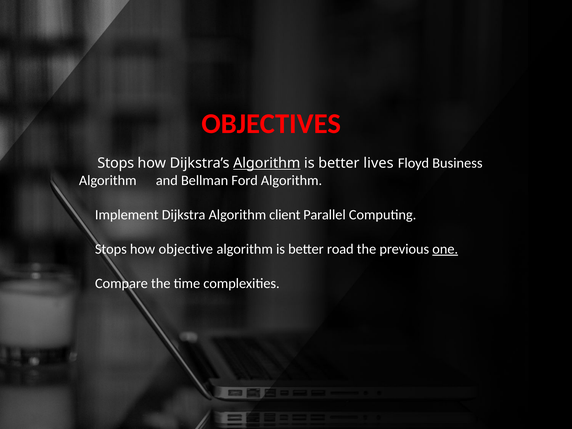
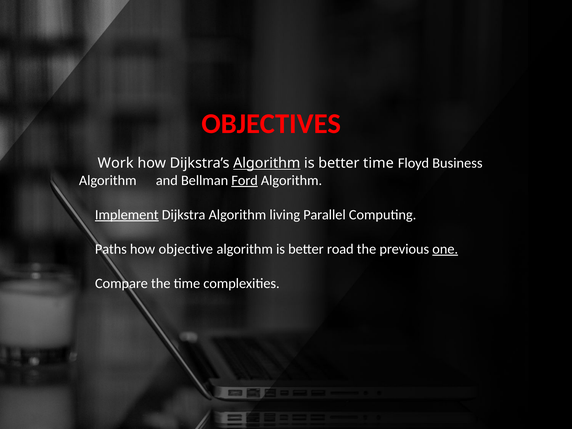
Stops: Stops -> Work (116, 163)
better lives: lives -> time (378, 163)
Ford underline: none -> present (245, 180)
Implement underline: none -> present (127, 215)
client: client -> living (285, 215)
Stops: Stops -> Paths (111, 249)
